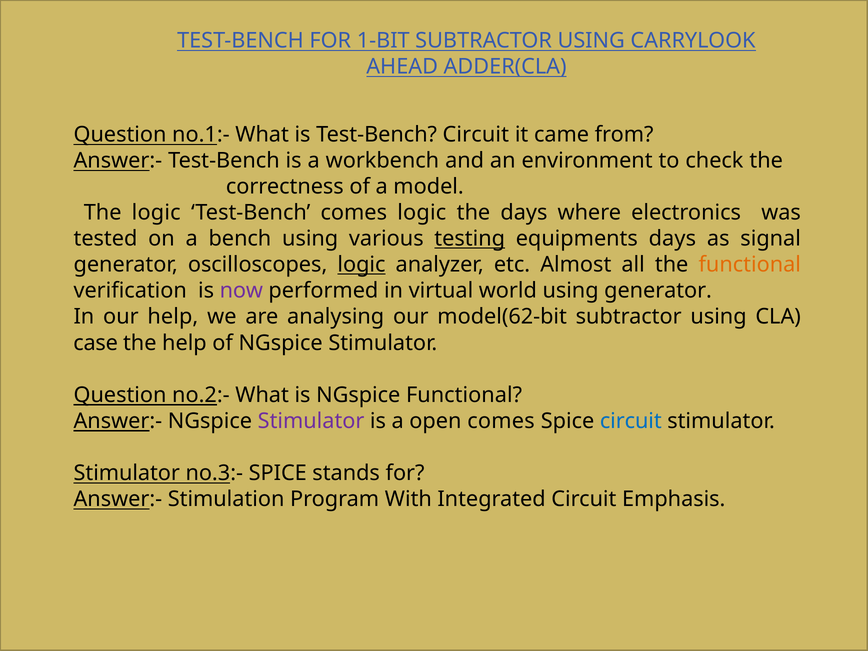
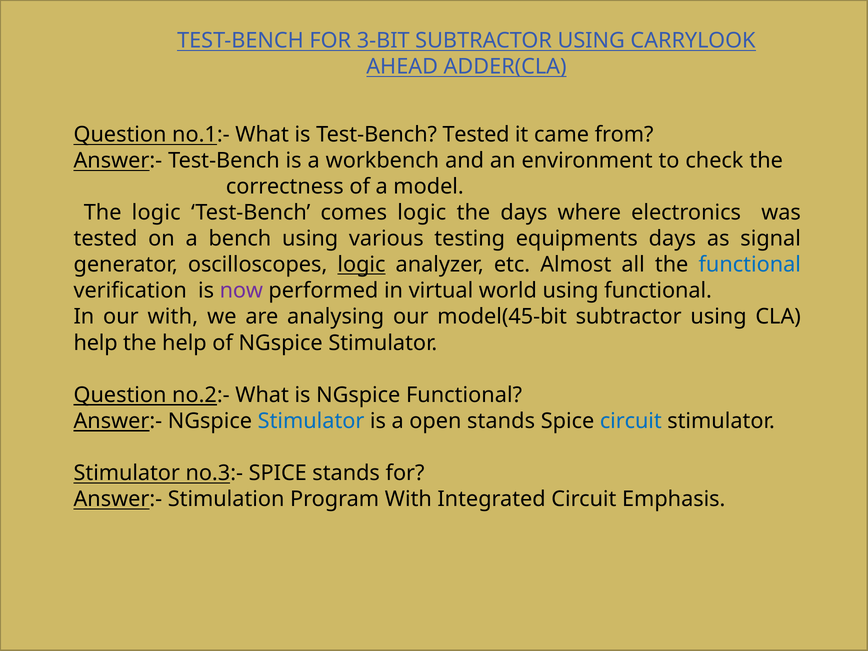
1-BIT: 1-BIT -> 3-BIT (383, 40)
Test-Bench Circuit: Circuit -> Tested (476, 135)
testing underline: present -> none (470, 239)
functional colour: orange -> blue (750, 265)
using generator: generator -> functional (658, 291)
our help: help -> with (173, 317)
model(62-bit: model(62-bit -> model(45-bit (502, 317)
case: case -> help (96, 343)
Stimulator colour: purple -> blue (311, 421)
open comes: comes -> stands (501, 421)
